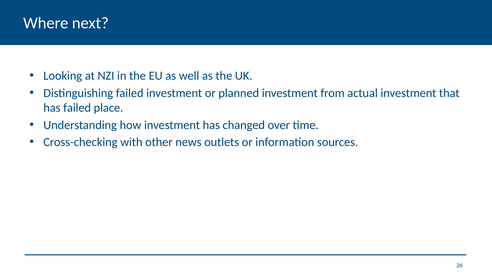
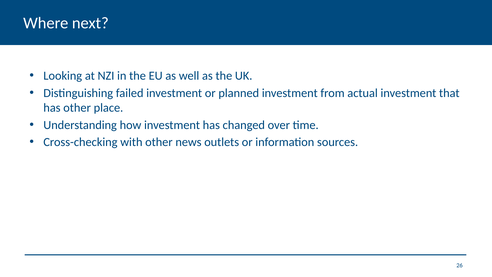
has failed: failed -> other (77, 108)
